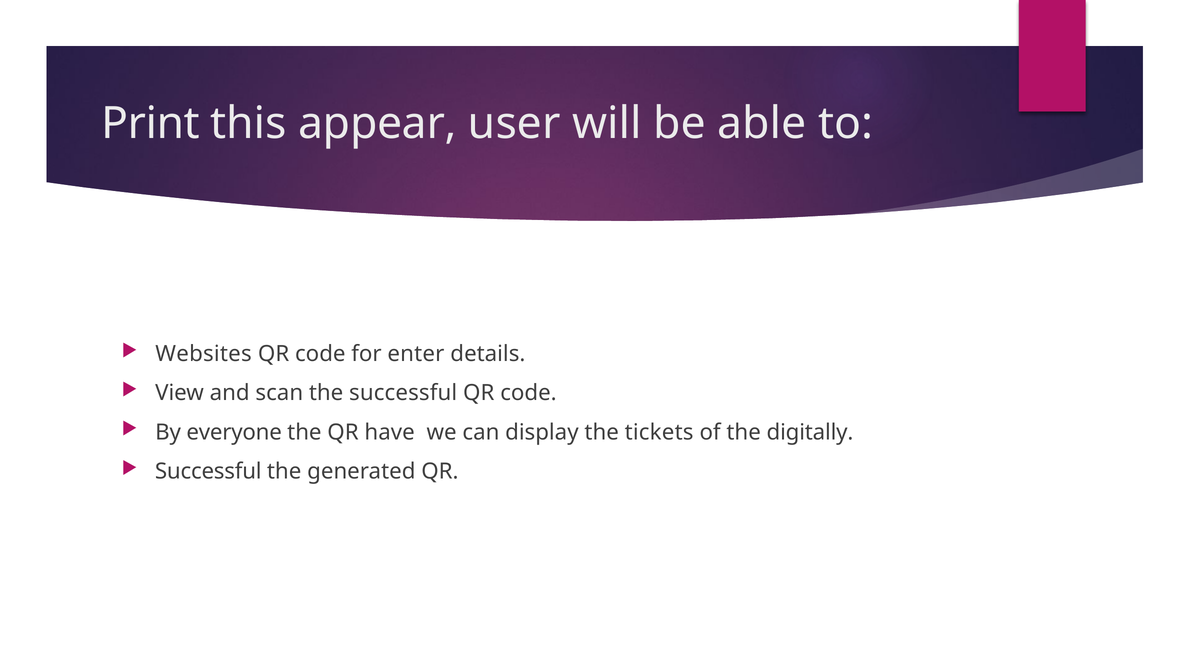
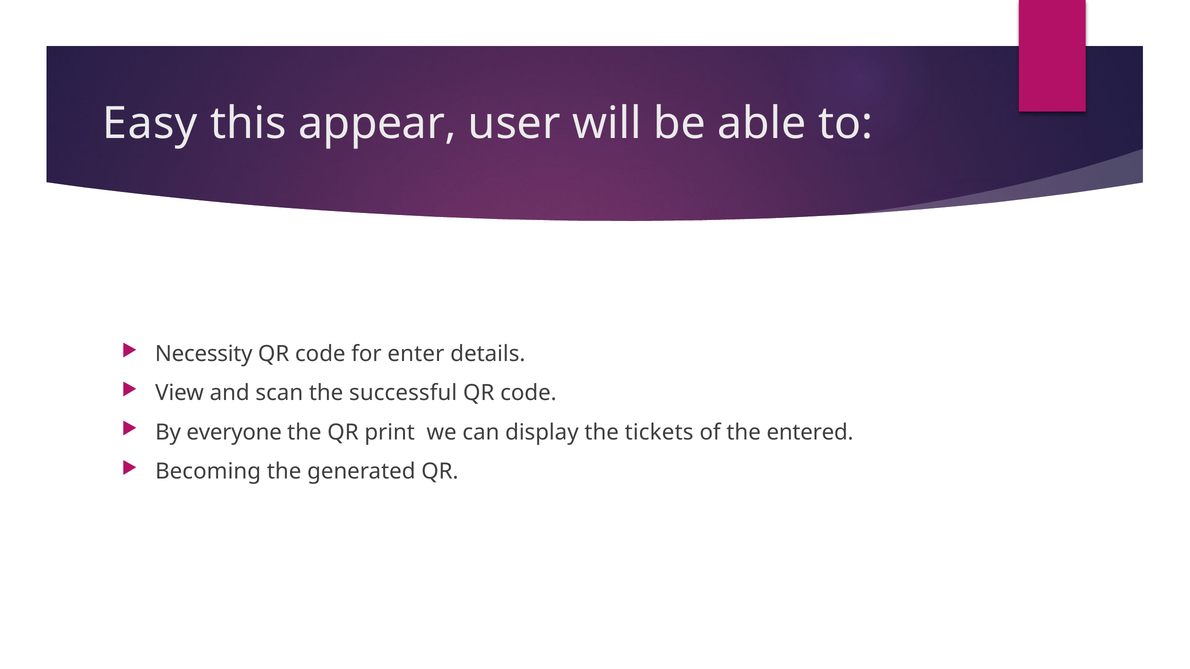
Print: Print -> Easy (150, 124)
Websites: Websites -> Necessity (204, 354)
have: have -> print (390, 432)
digitally: digitally -> entered (810, 432)
Successful: Successful -> Becoming (208, 472)
